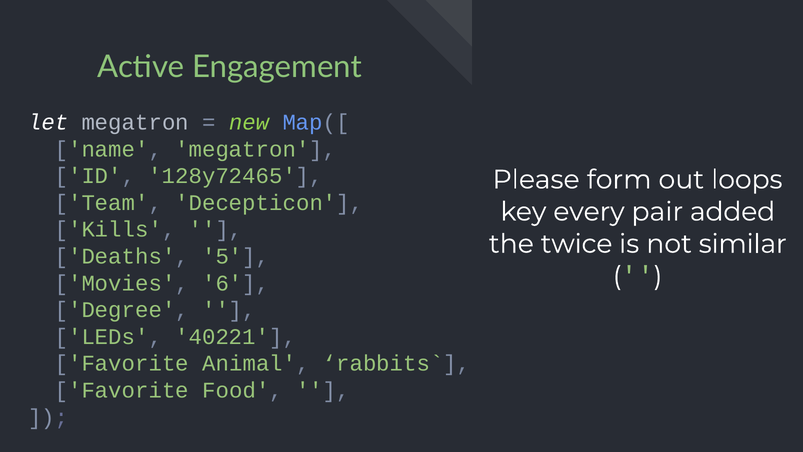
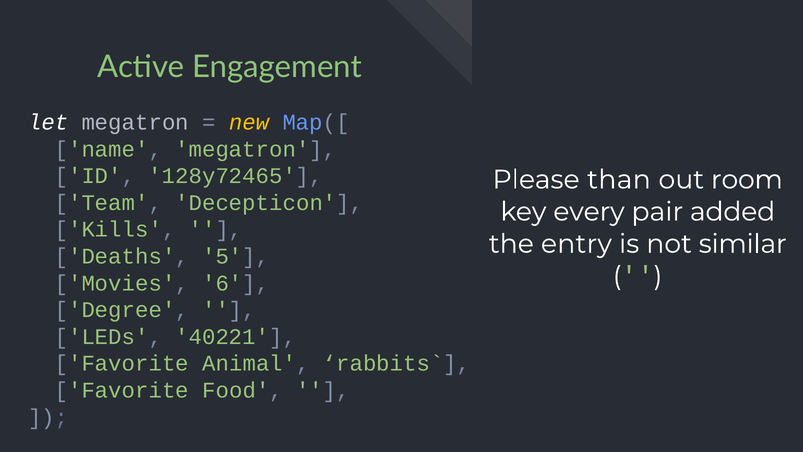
new colour: light green -> yellow (249, 122)
form: form -> than (619, 180)
loops: loops -> room (747, 180)
twice: twice -> entry (576, 244)
